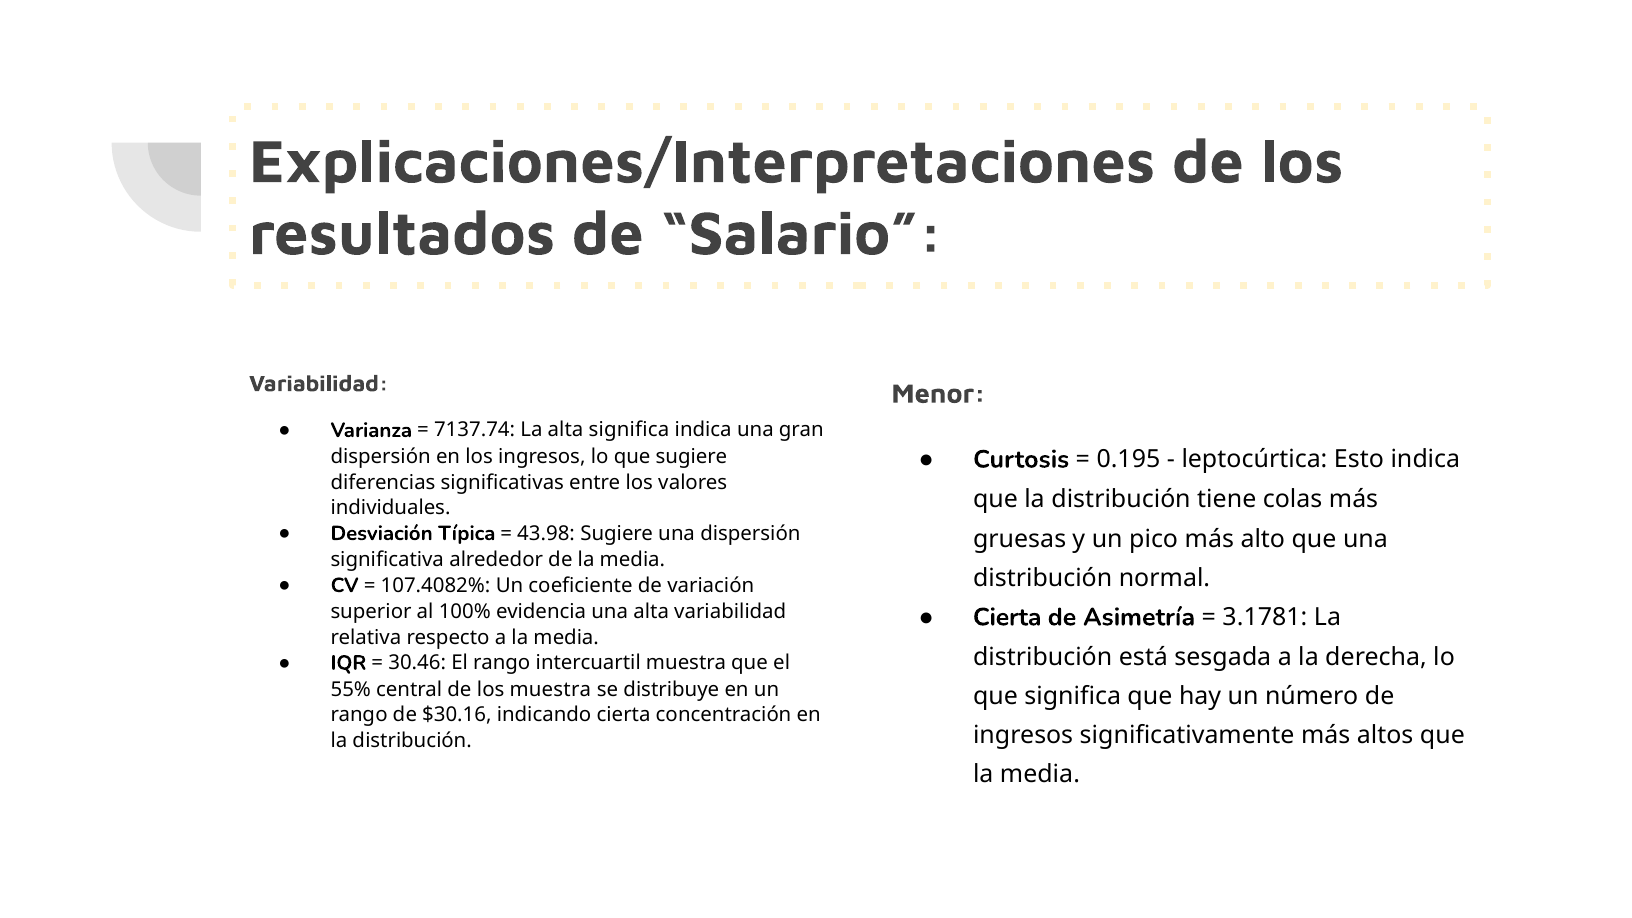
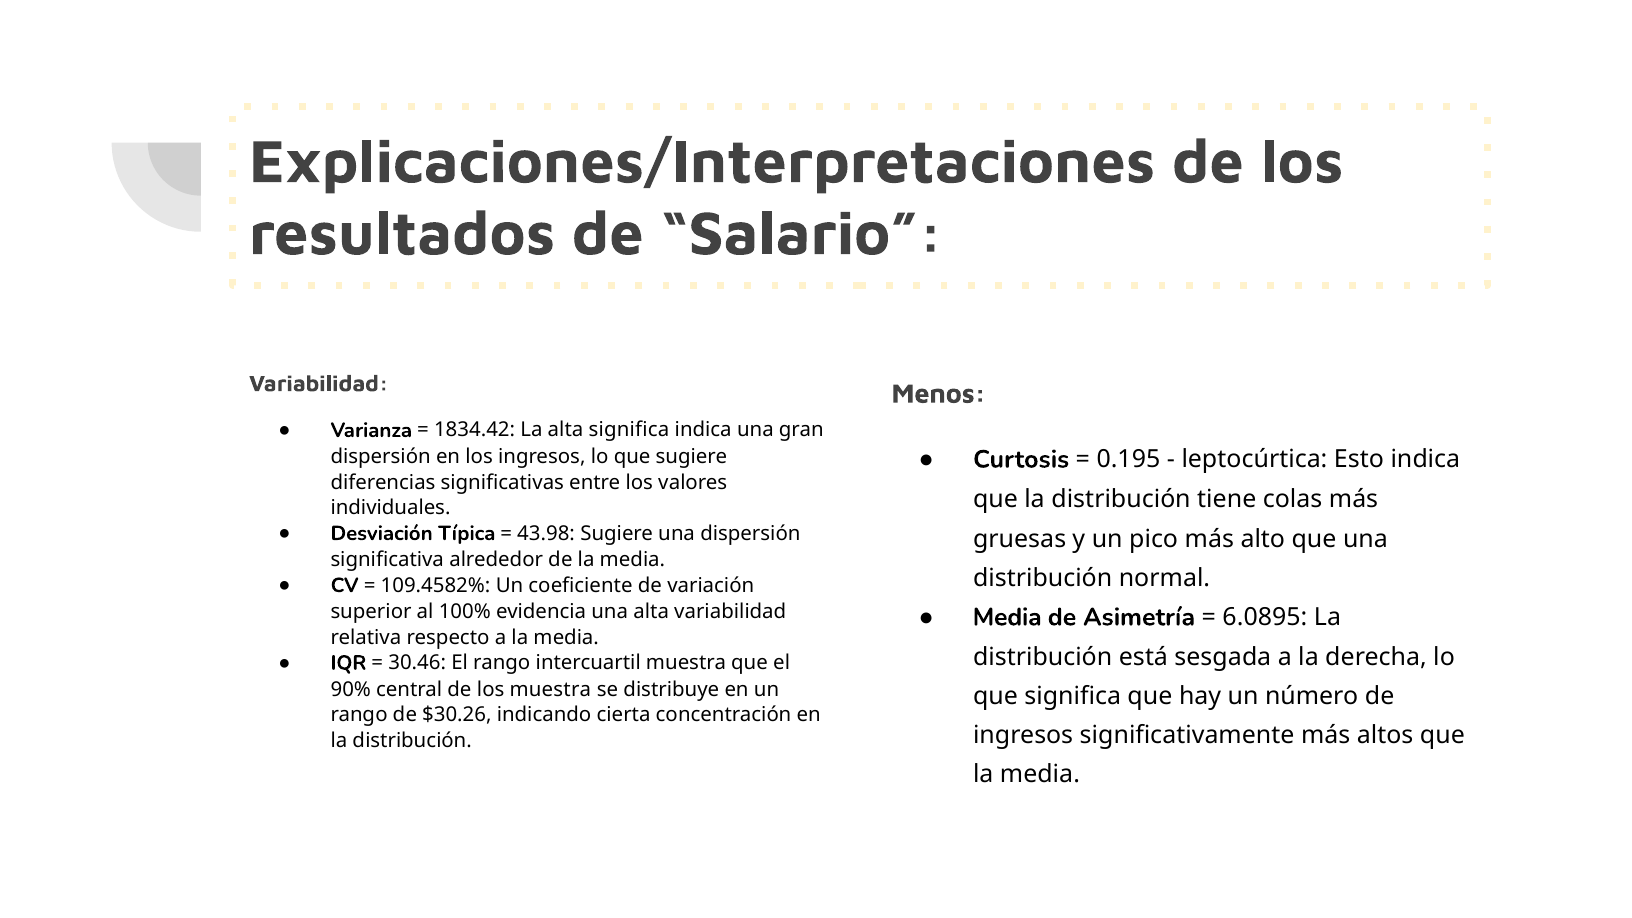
Menor: Menor -> Menos (939, 394)
7137.74: 7137.74 -> 1834.42 (475, 430)
107.4082%: 107.4082% -> 109.4582% (436, 585)
Cierta: Cierta -> Media (1007, 617)
3.1781: 3.1781 -> 6.0895 (1265, 617)
55%: 55% -> 90% (351, 689)
$30.16: $30.16 -> $30.26 (457, 715)
